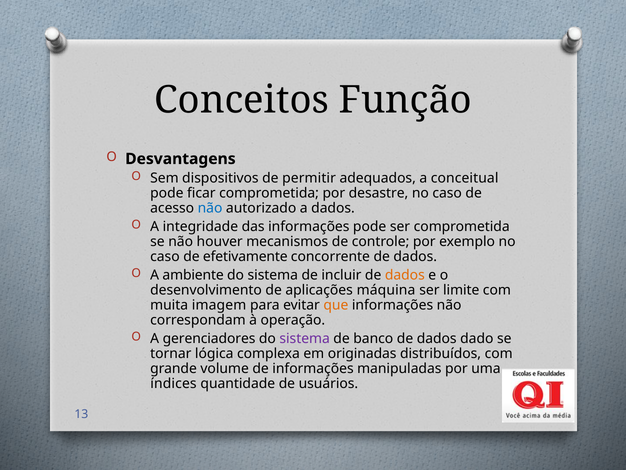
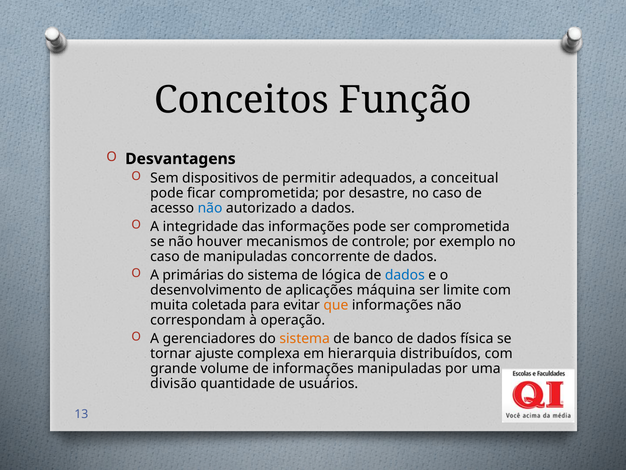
de efetivamente: efetivamente -> manipuladas (245, 256)
ambiente: ambiente -> primárias (193, 275)
incluir: incluir -> lógica (341, 275)
dados colour: orange -> blue (405, 275)
imagem: imagem -> coletada (219, 305)
sistema colour: purple -> orange (305, 338)
dado: dado -> física (477, 338)
lógica: lógica -> ajuste (214, 353)
originadas: originadas -> hierarquia (362, 353)
índices: índices -> divisão (173, 383)
